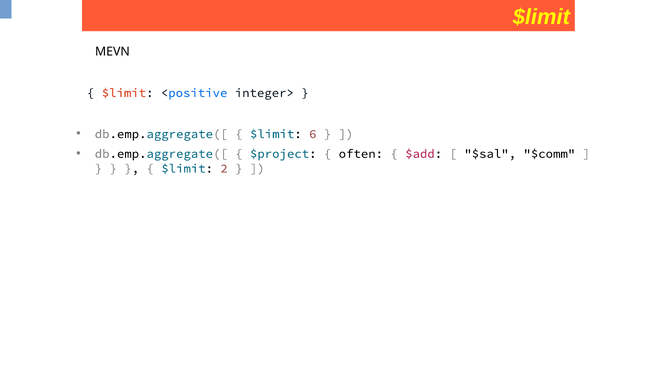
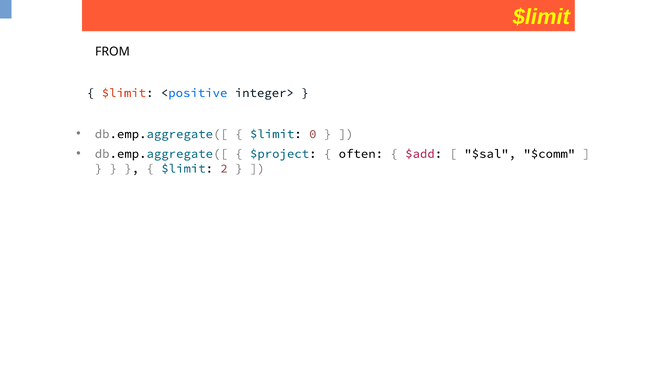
MEVN: MEVN -> FROM (112, 52)
6: 6 -> 0 (313, 134)
